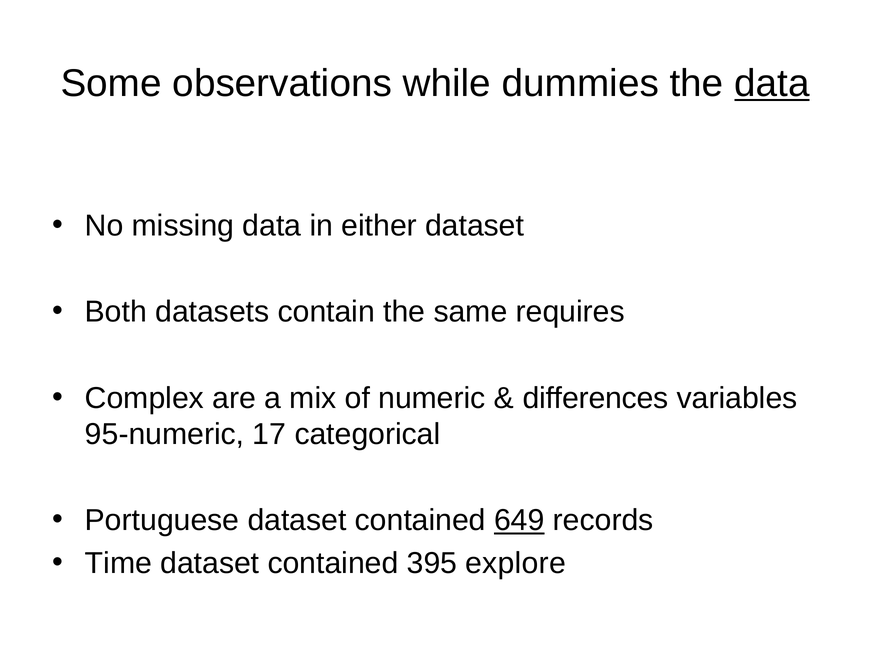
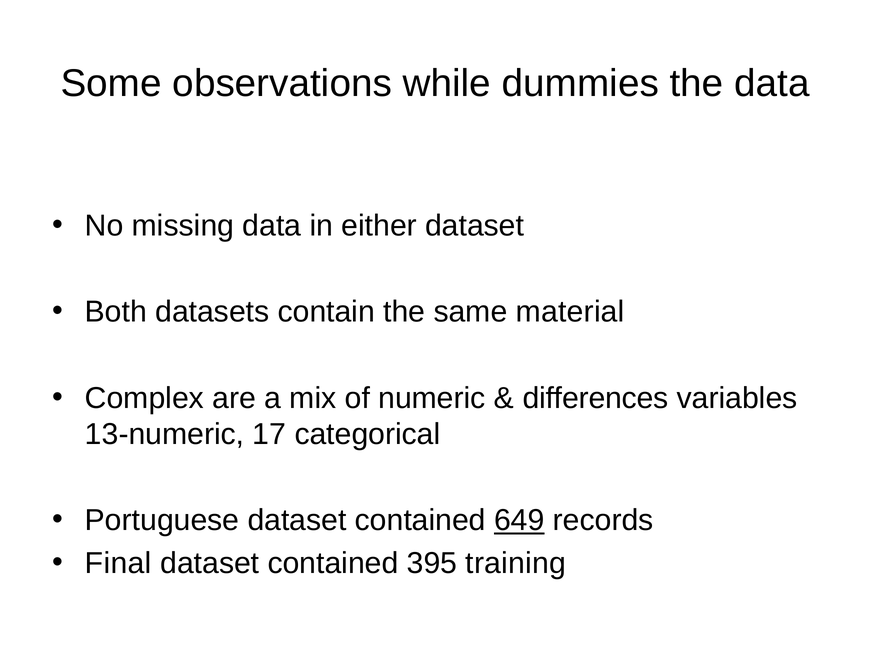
data underline: present -> none (772, 83)
requires: requires -> material (570, 312)
95-numeric: 95-numeric -> 13-numeric (165, 435)
Time: Time -> Final (118, 564)
explore: explore -> training (516, 564)
